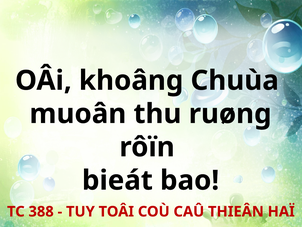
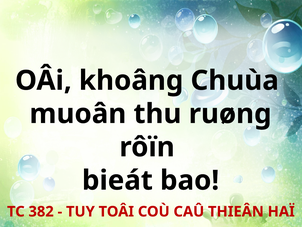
388: 388 -> 382 (41, 211)
